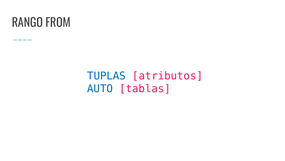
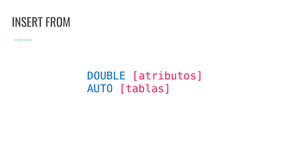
RANGO: RANGO -> INSERT (27, 23)
TUPLAS: TUPLAS -> DOUBLE (106, 76)
